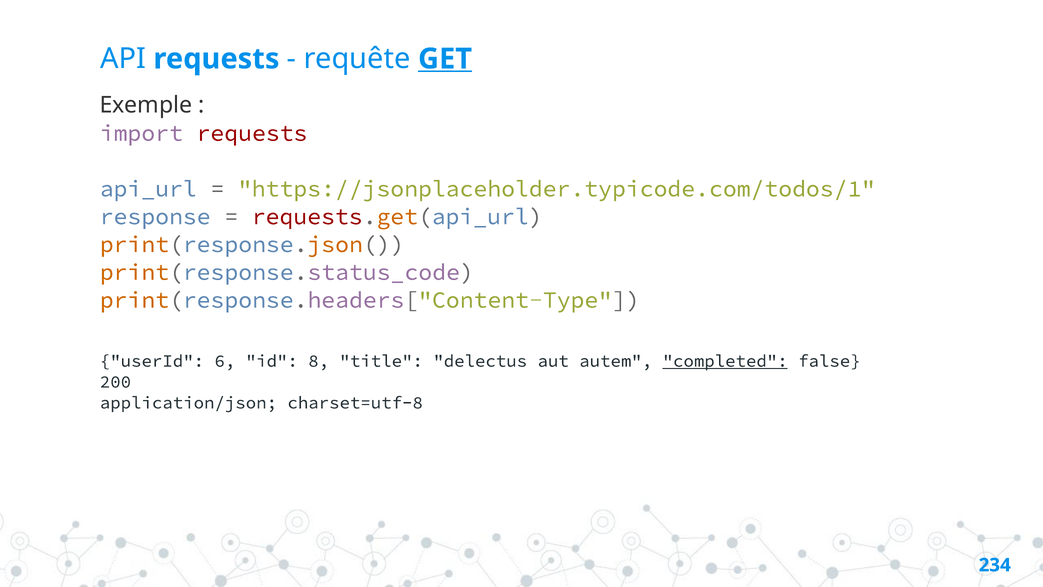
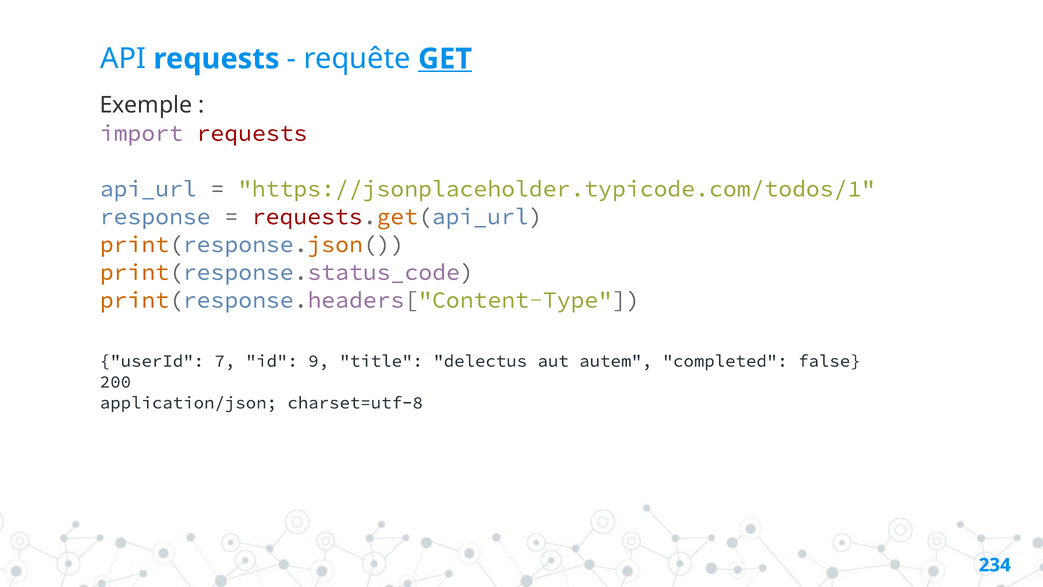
6: 6 -> 7 (225, 361)
8: 8 -> 9 (319, 361)
completed underline: present -> none (725, 361)
